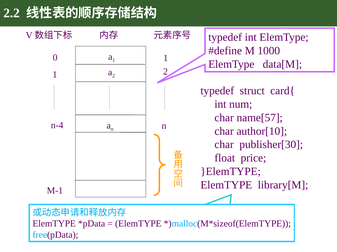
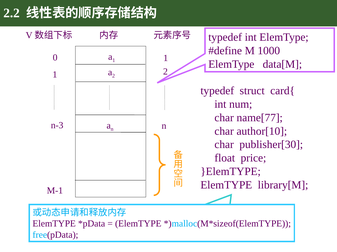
name[57: name[57 -> name[77 (260, 118)
n-4: n-4 -> n-3 (57, 126)
